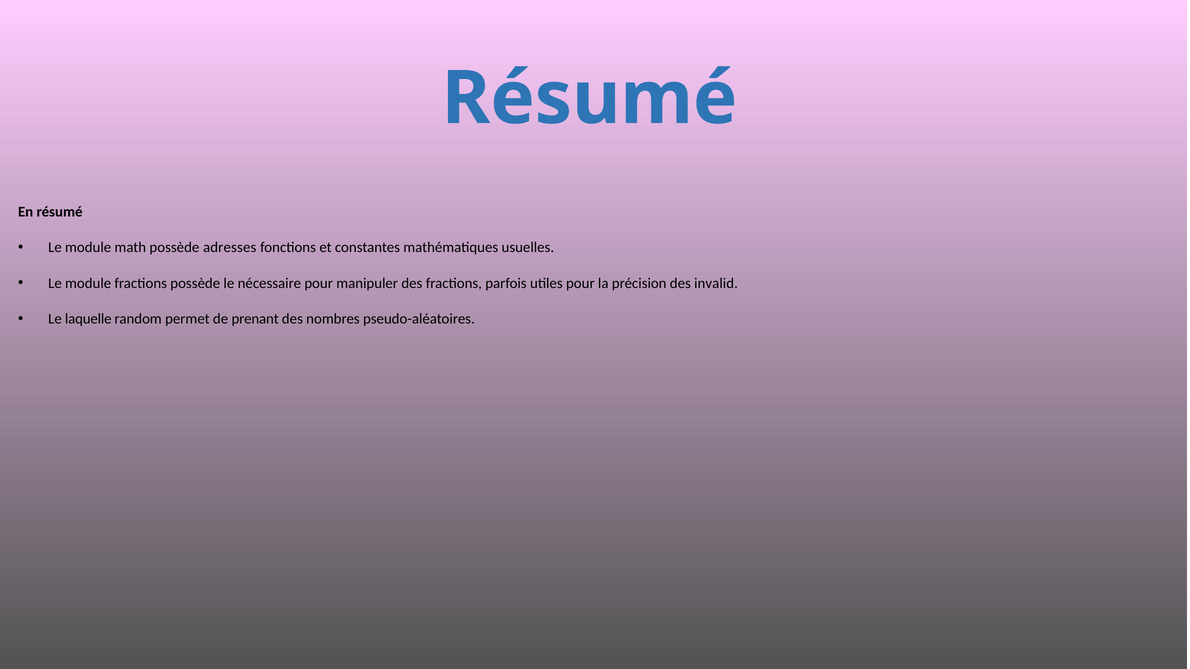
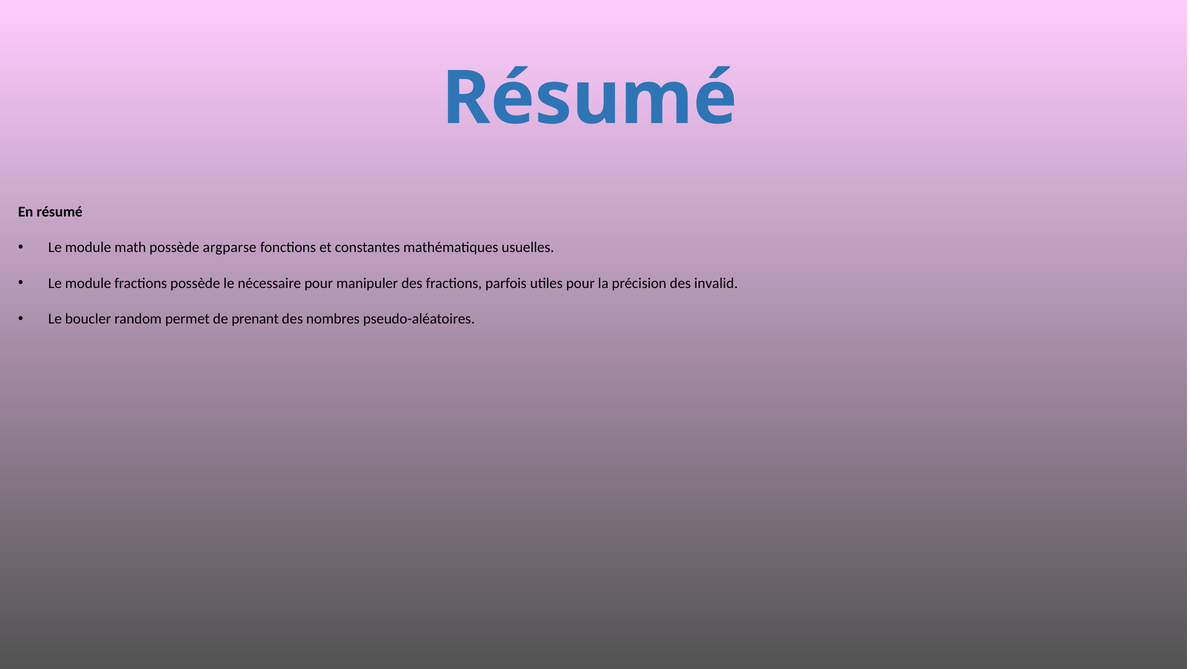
adresses: adresses -> argparse (230, 248)
laquelle: laquelle -> boucler (88, 319)
